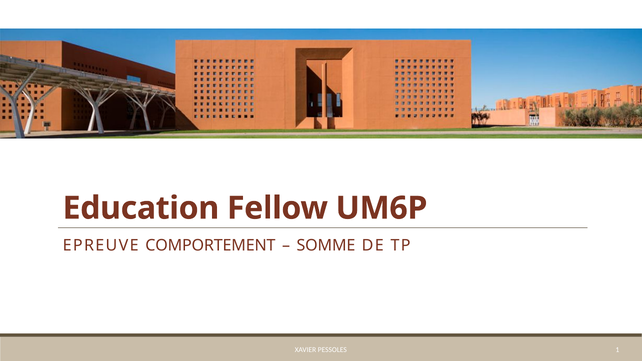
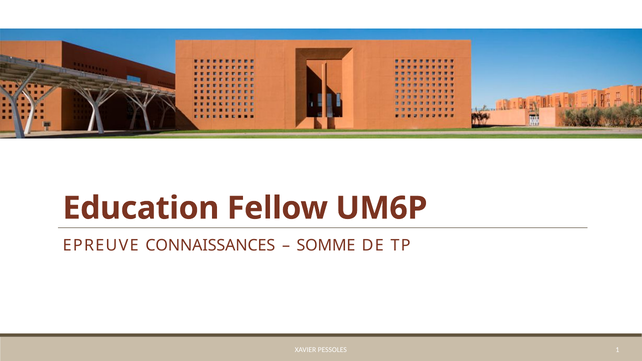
COMPORTEMENT: COMPORTEMENT -> CONNAISSANCES (210, 246)
